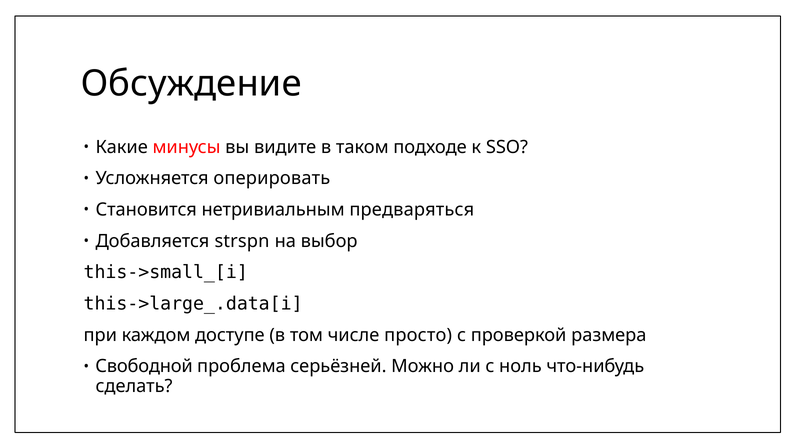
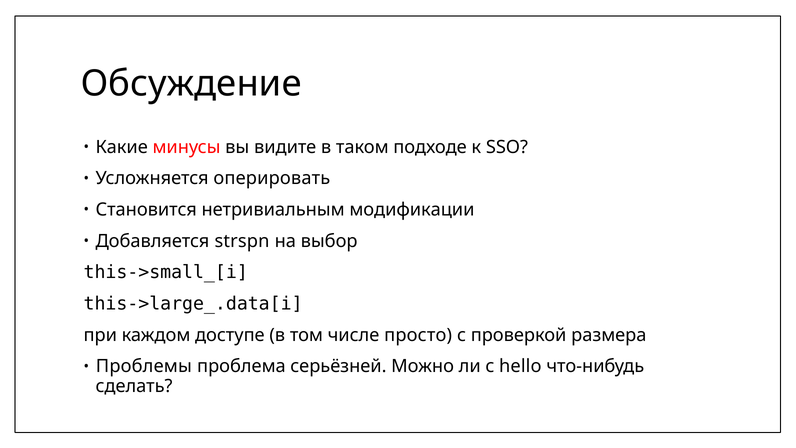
предваряться: предваряться -> модификации (412, 210)
Свободной: Свободной -> Проблемы (144, 366)
ноль: ноль -> hello (520, 366)
